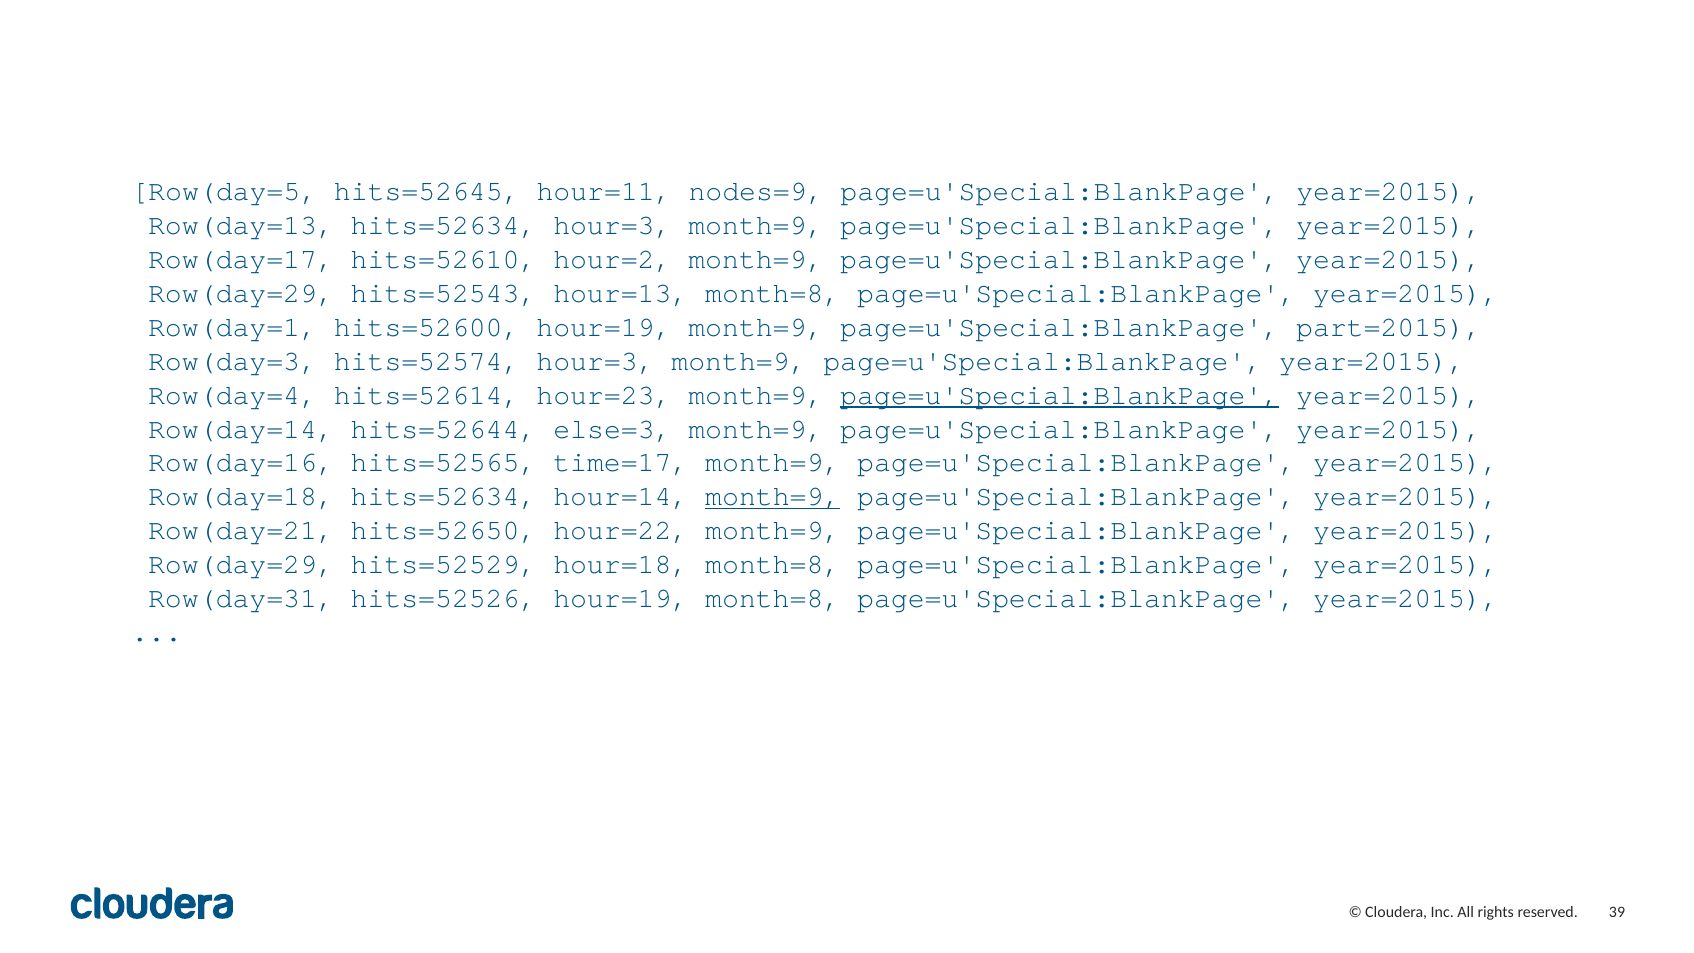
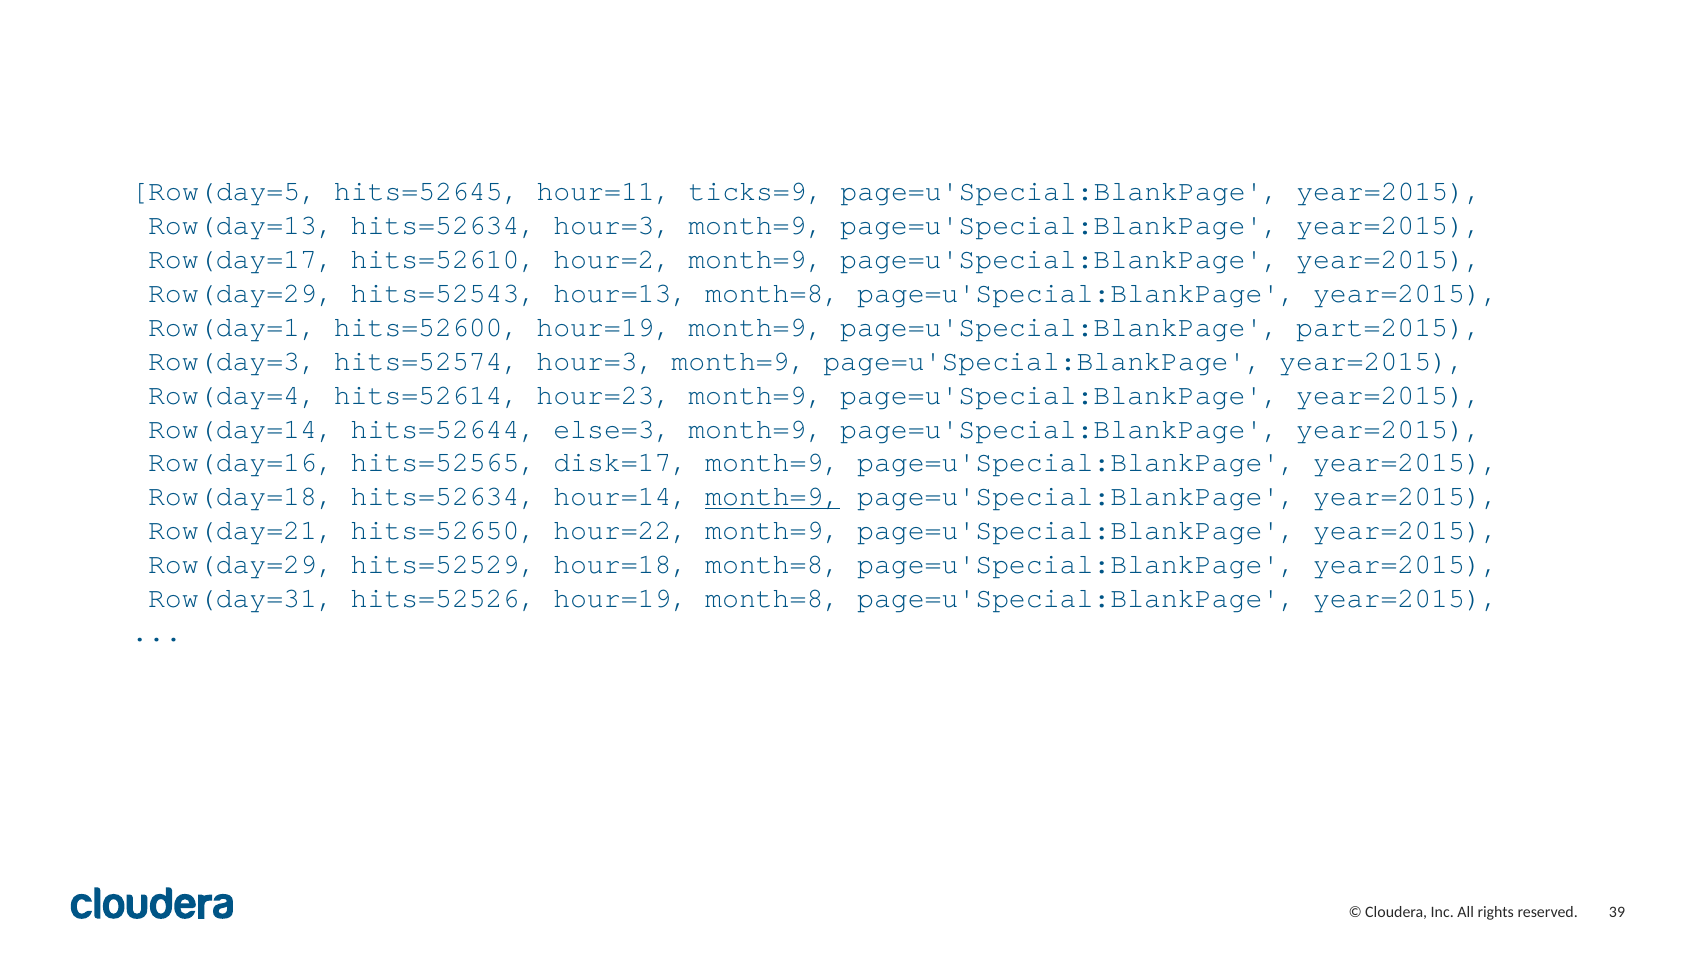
nodes=9: nodes=9 -> ticks=9 (756, 192)
page=u'Special:BlankPage underline: present -> none (1060, 395)
time=17: time=17 -> disk=17 (621, 463)
